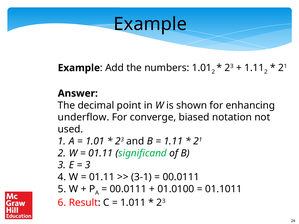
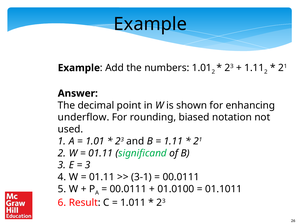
converge: converge -> rounding (153, 117)
